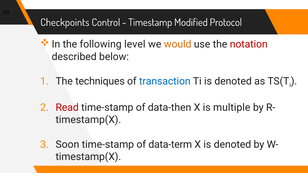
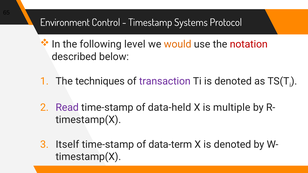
Checkpoints: Checkpoints -> Environment (65, 23)
Modified: Modified -> Systems (191, 23)
transaction colour: blue -> purple (165, 81)
Read colour: red -> purple (67, 108)
data-then: data-then -> data-held (170, 108)
Soon: Soon -> Itself (67, 145)
